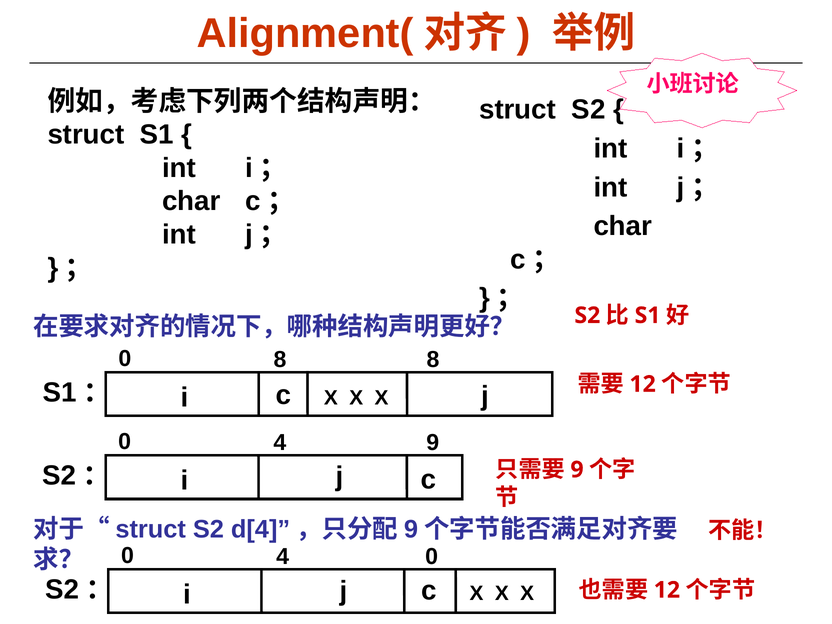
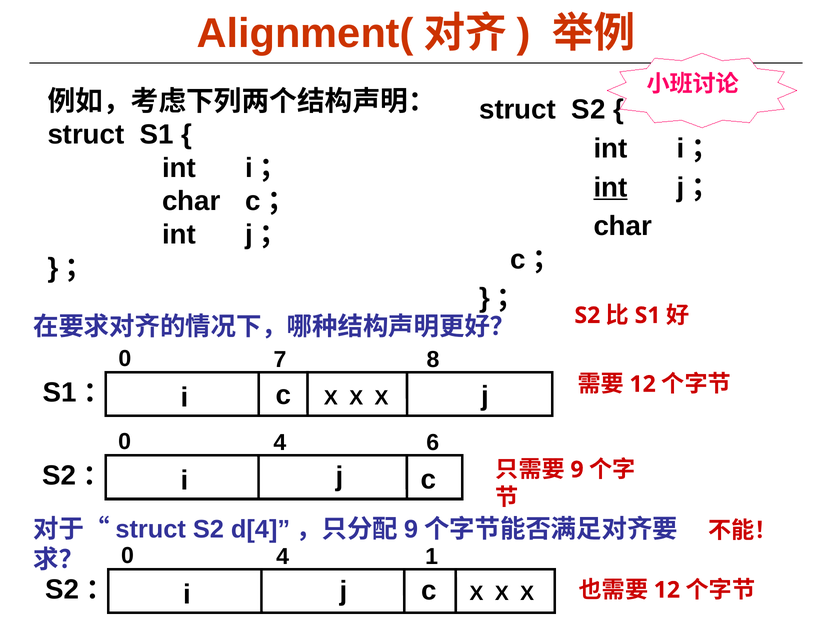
int underline: none -> present (610, 187)
0 8: 8 -> 7 (280, 360)
4 9: 9 -> 6 (433, 443)
4 0: 0 -> 1 (432, 556)
